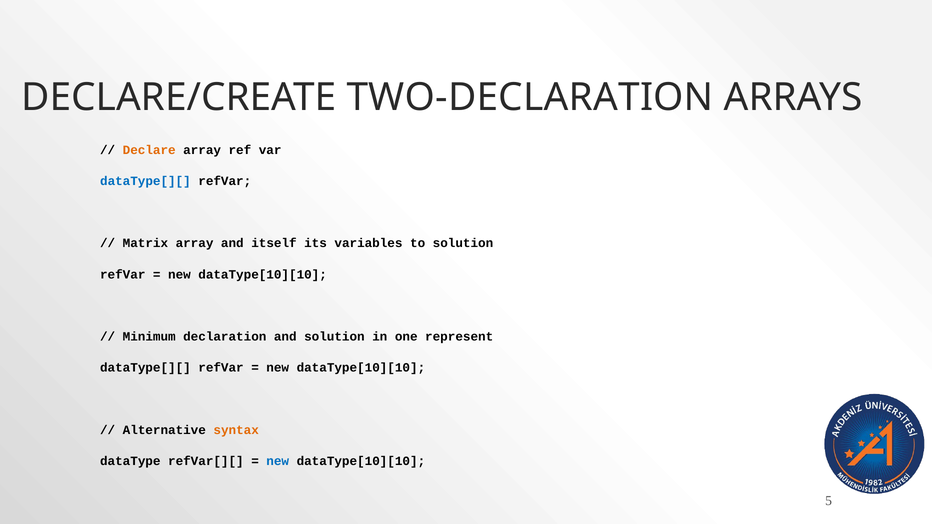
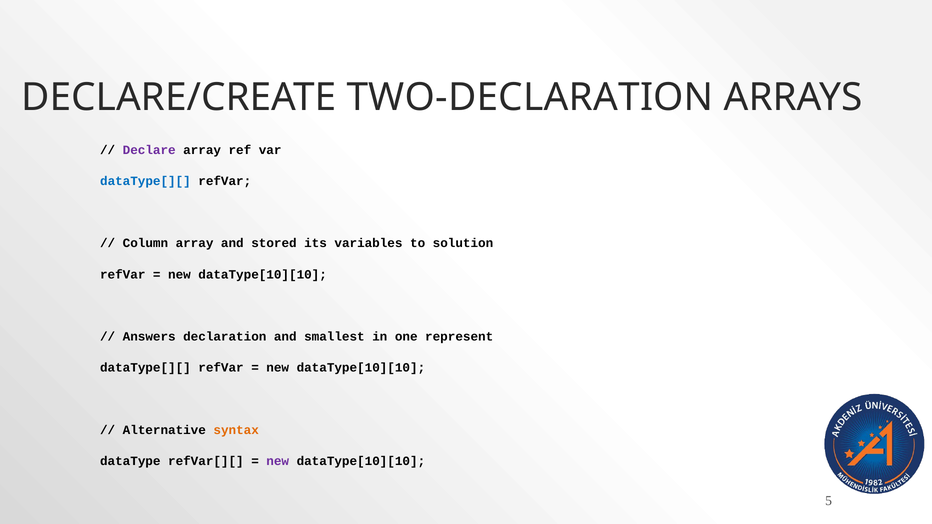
Declare colour: orange -> purple (149, 150)
Matrix: Matrix -> Column (145, 243)
itself: itself -> stored (274, 243)
Minimum: Minimum -> Answers (149, 337)
and solution: solution -> smallest (334, 337)
new colour: blue -> purple (278, 461)
